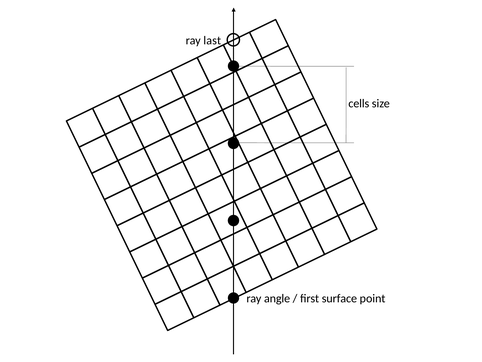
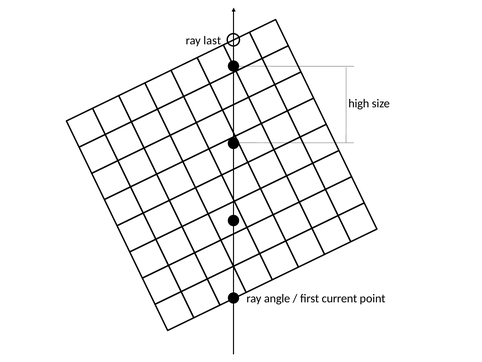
cells: cells -> high (359, 103)
surface: surface -> current (339, 298)
